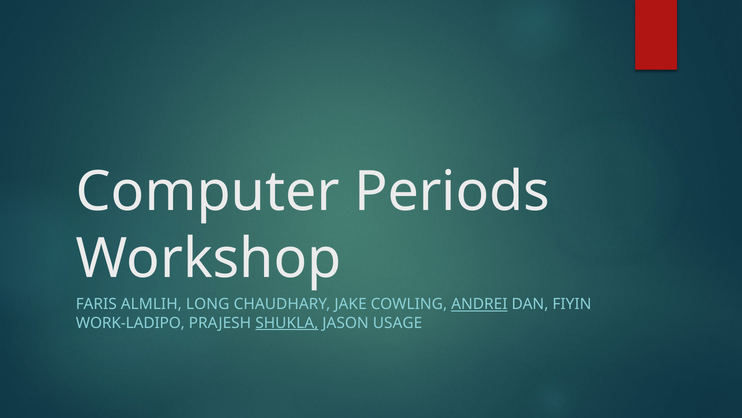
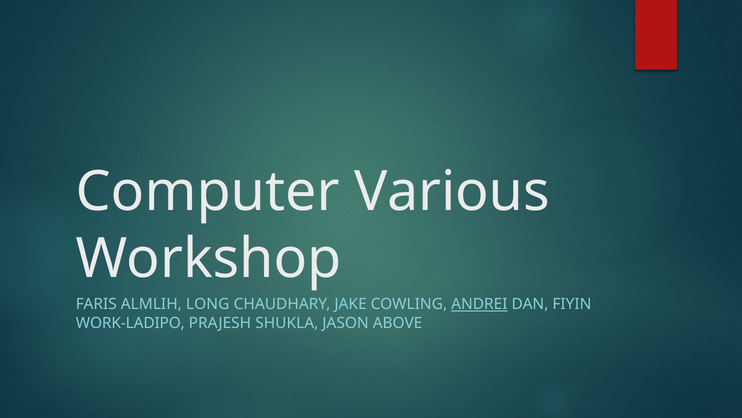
Periods: Periods -> Various (452, 192)
SHUKLA underline: present -> none (287, 323)
USAGE: USAGE -> ABOVE (398, 323)
